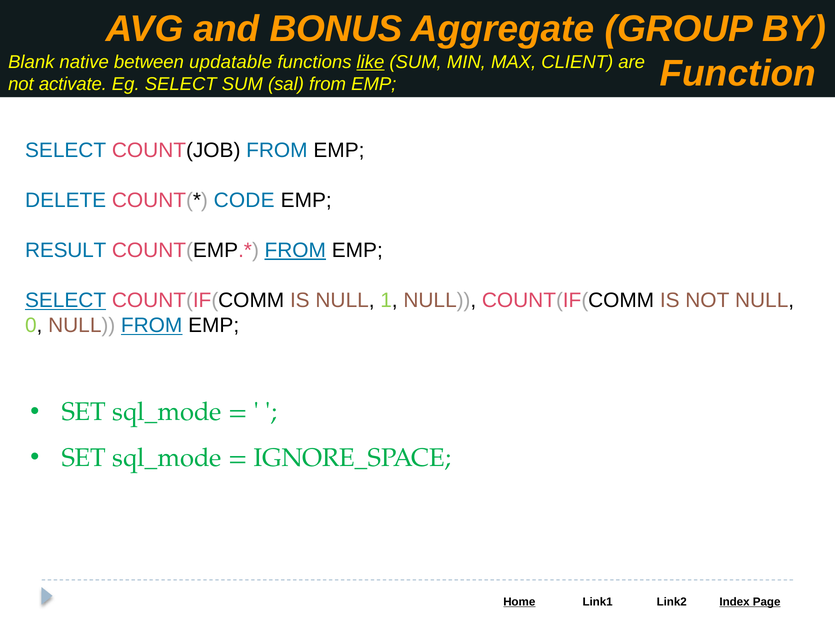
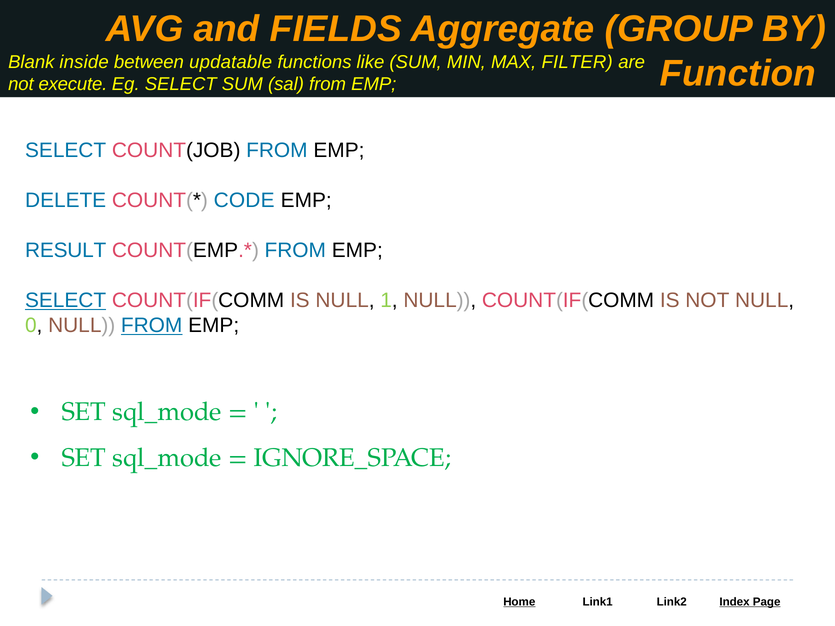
BONUS: BONUS -> FIELDS (336, 29)
native: native -> inside (84, 62)
like underline: present -> none (370, 62)
CLIENT: CLIENT -> FILTER (577, 62)
activate: activate -> execute (73, 84)
FROM underline: present -> none (295, 250)
